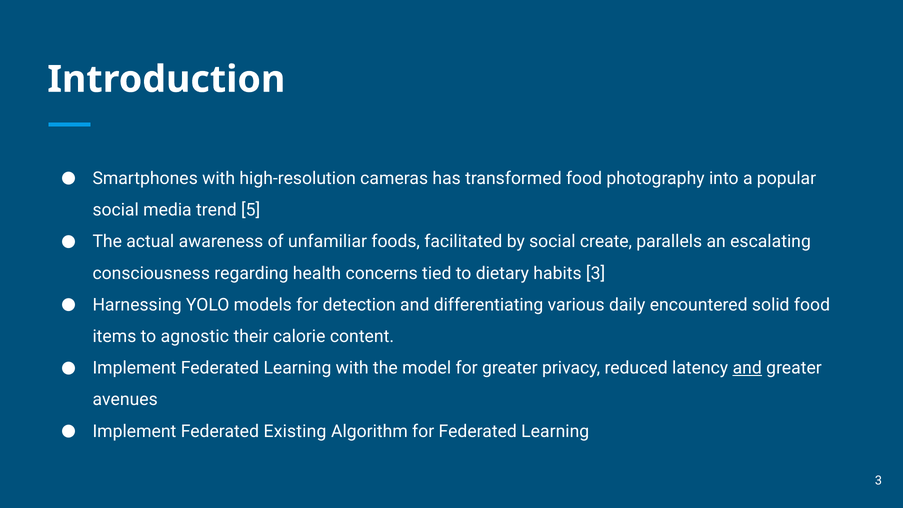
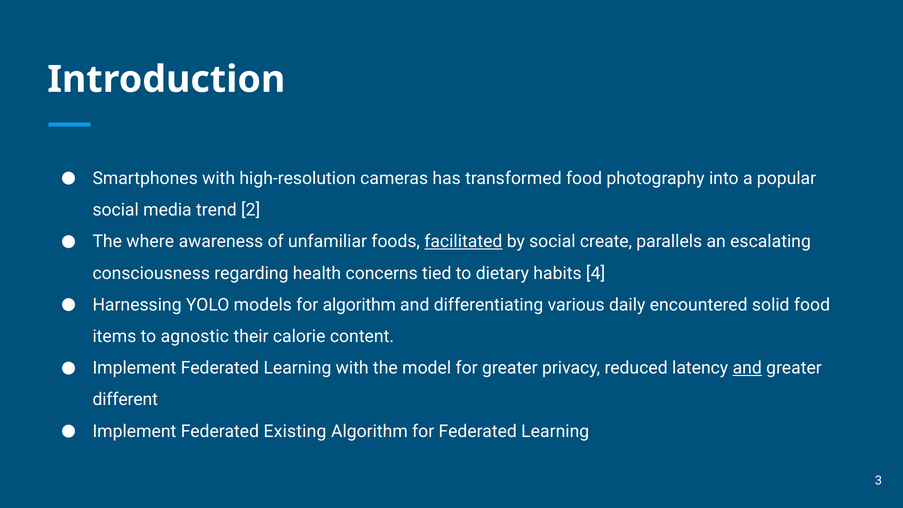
5: 5 -> 2 (251, 210)
actual: actual -> where (150, 242)
facilitated underline: none -> present (463, 242)
habits 3: 3 -> 4 (596, 273)
for detection: detection -> algorithm (359, 305)
avenues: avenues -> different (125, 400)
